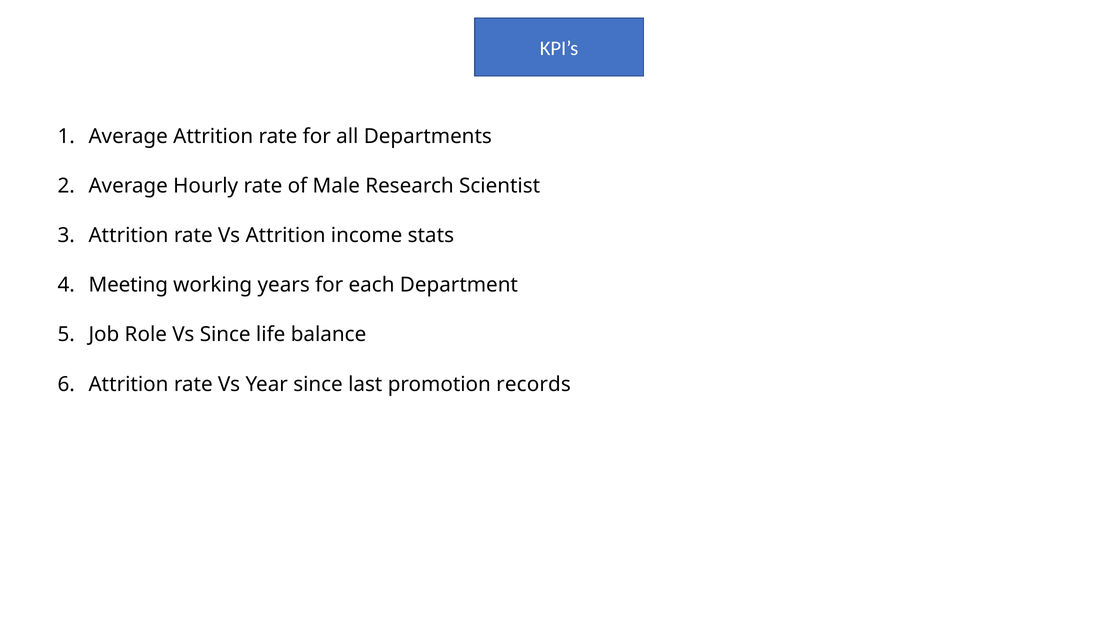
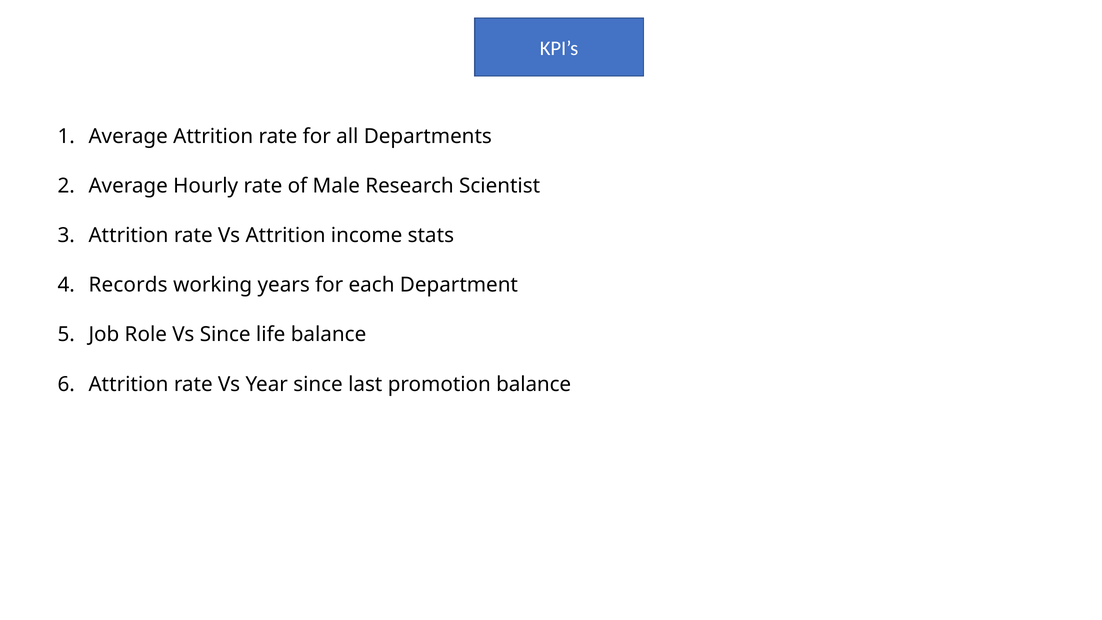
Meeting: Meeting -> Records (128, 285)
promotion records: records -> balance (534, 384)
